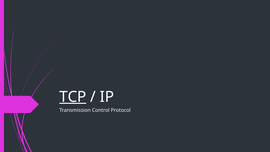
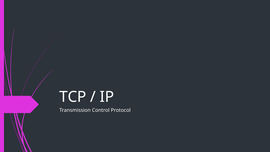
TCP underline: present -> none (73, 97)
